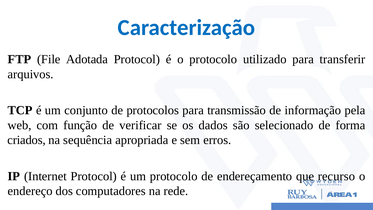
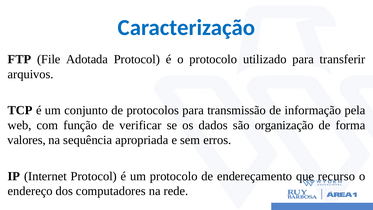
selecionado: selecionado -> organização (284, 125)
criados: criados -> valores (27, 140)
